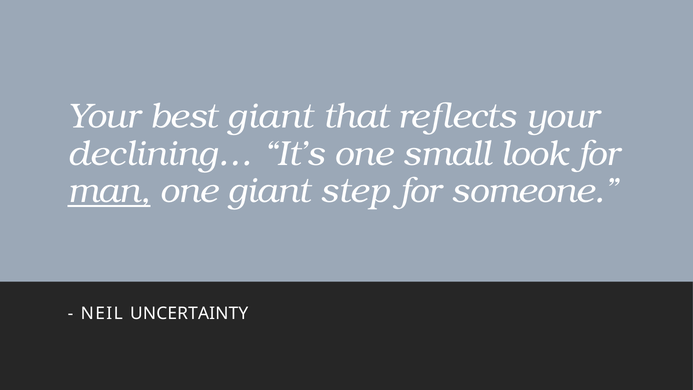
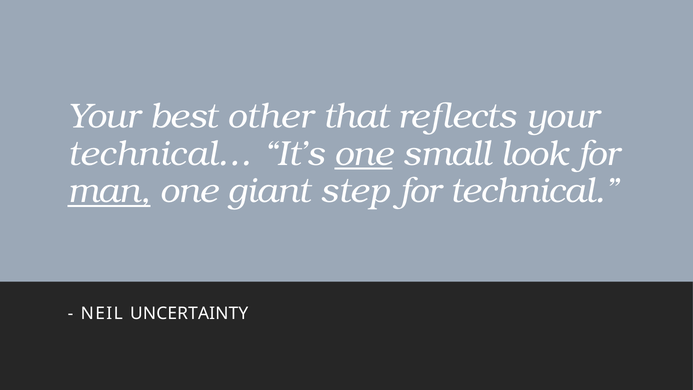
best giant: giant -> other (270, 116)
declining…: declining… -> technical… (160, 154)
one underline: none -> present (364, 154)
someone: someone -> technical (535, 191)
